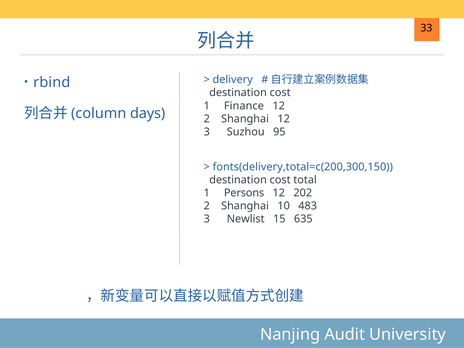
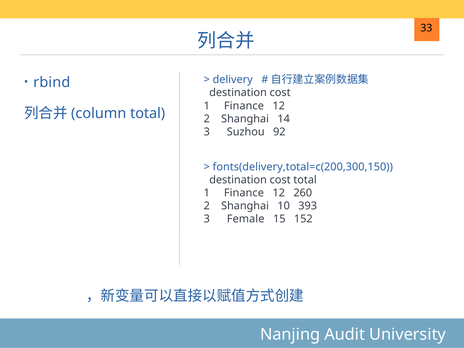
days: days -> total (148, 113)
Shanghai 12: 12 -> 14 (284, 119)
95: 95 -> 92 (279, 132)
Persons: Persons -> Finance (244, 193)
202: 202 -> 260 (303, 193)
483: 483 -> 393 (308, 206)
Newlist: Newlist -> Female (246, 219)
635: 635 -> 152 (303, 219)
